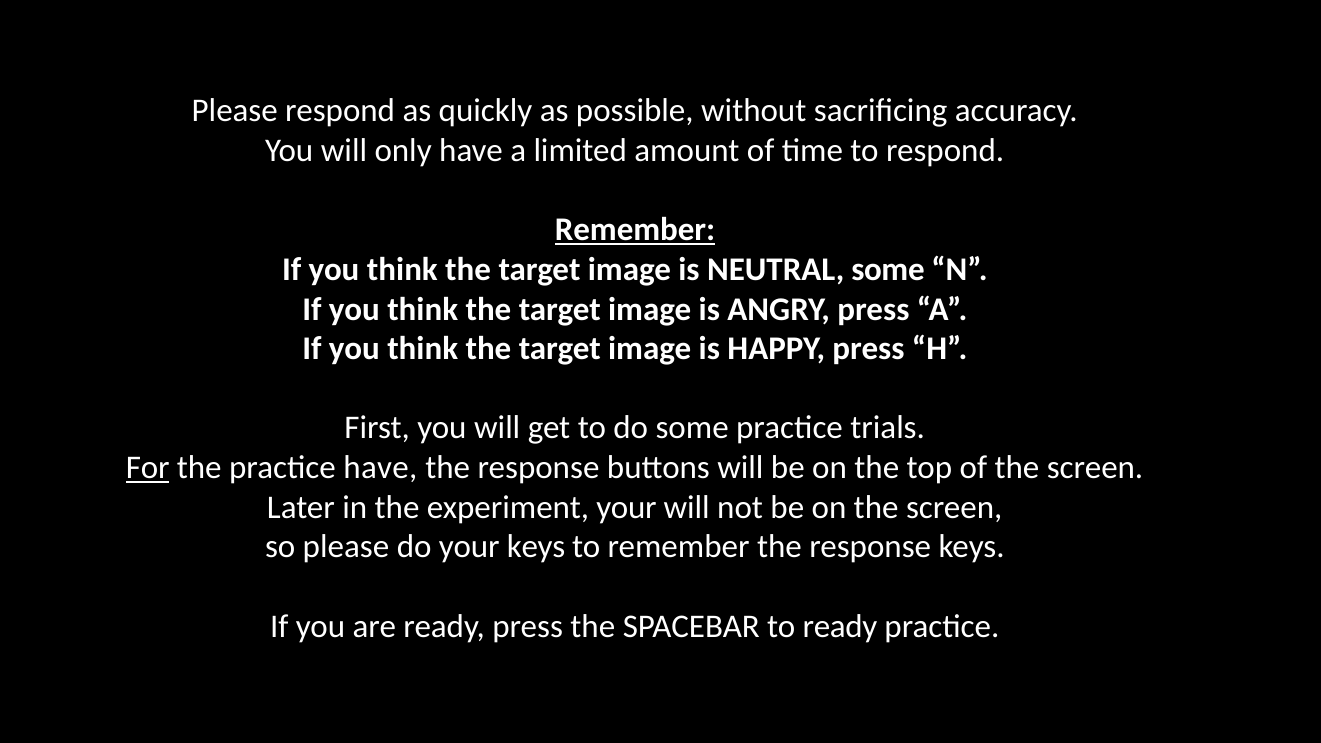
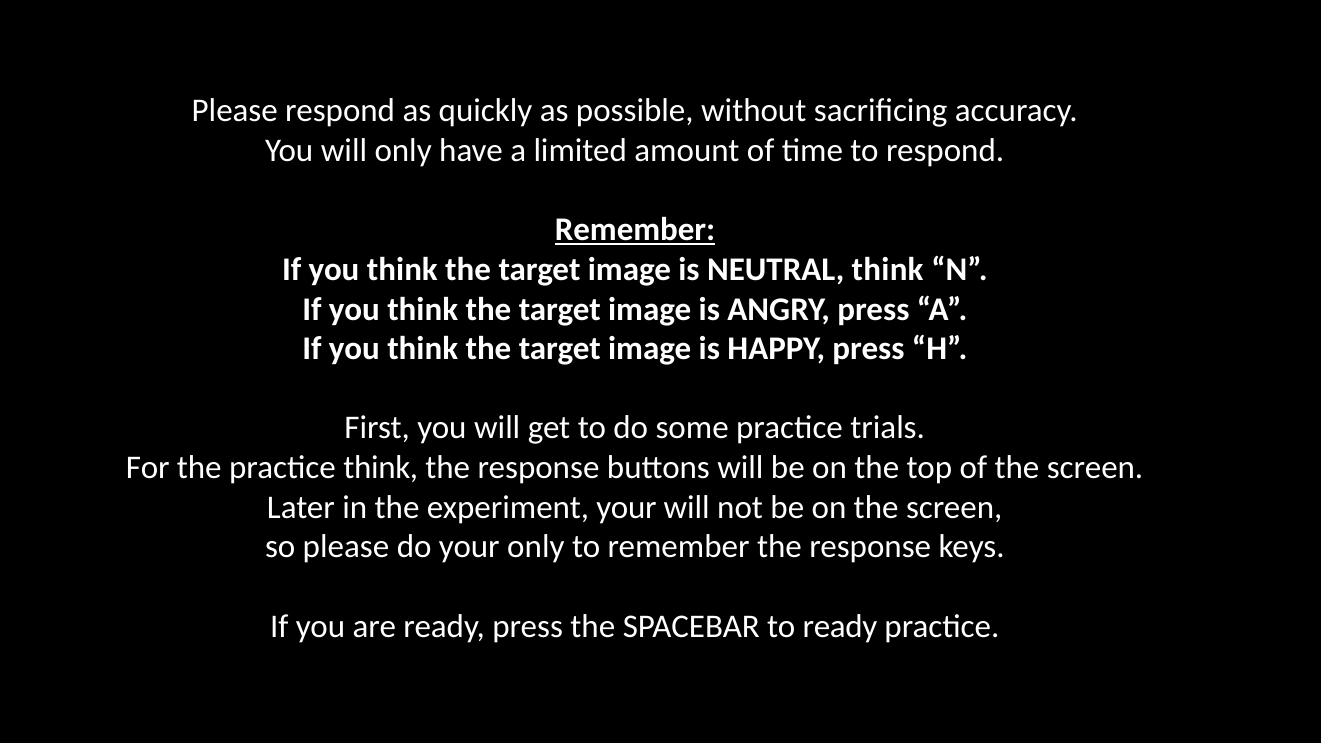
NEUTRAL some: some -> think (888, 270)
For underline: present -> none (148, 468)
practice have: have -> think (381, 468)
your keys: keys -> only (536, 547)
